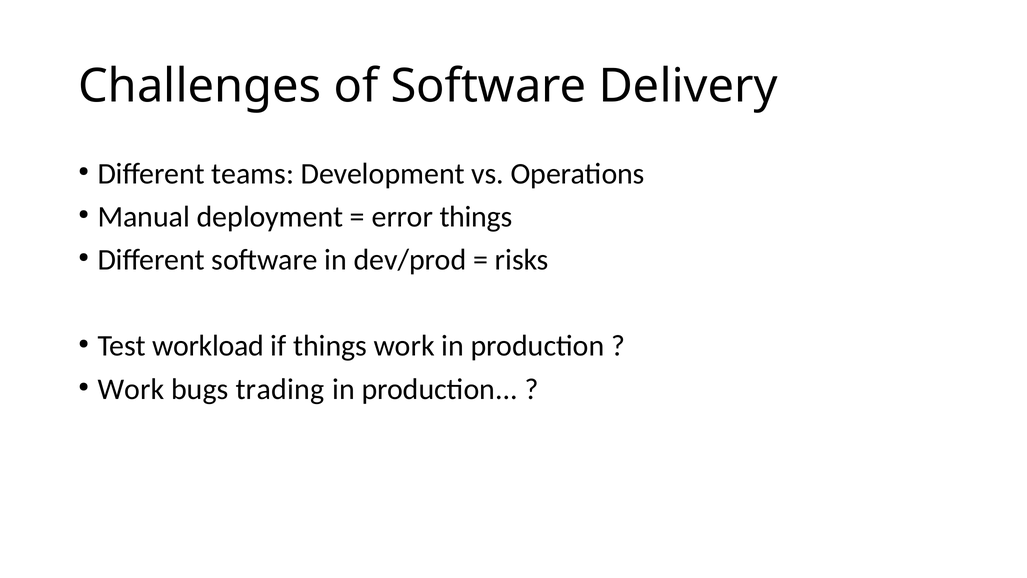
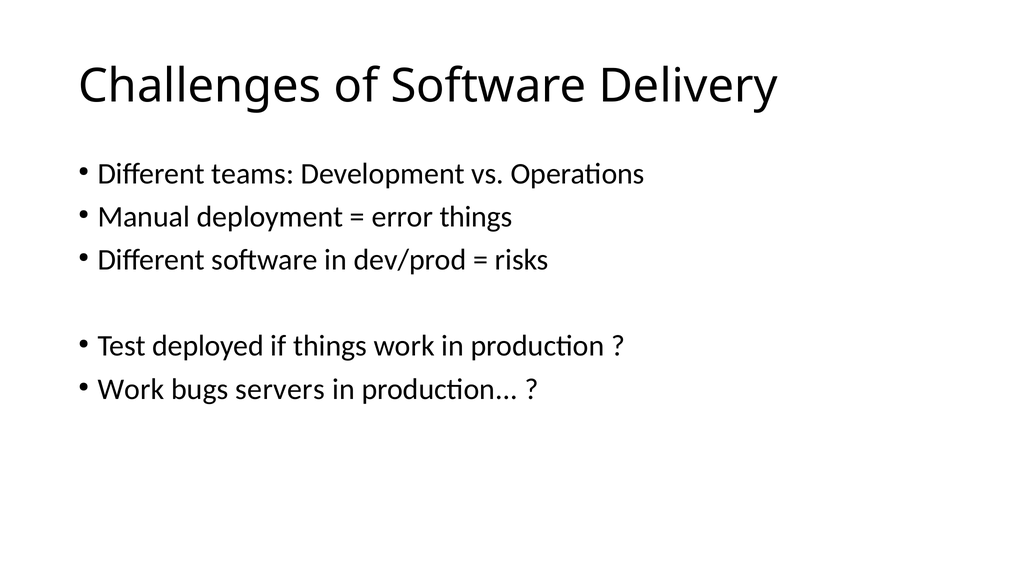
workload: workload -> deployed (208, 346)
trading: trading -> servers (280, 389)
